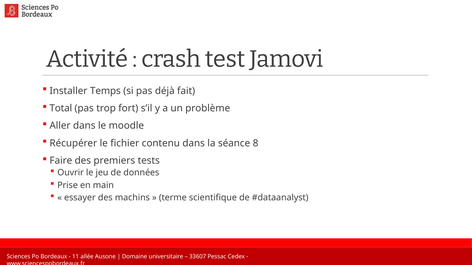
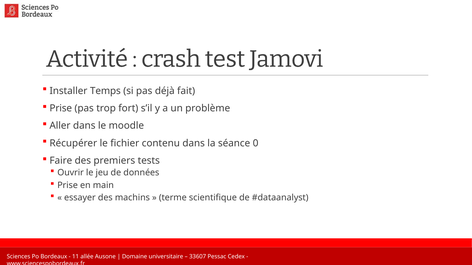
Total: Total -> Prise (61, 108)
8: 8 -> 0 (256, 143)
